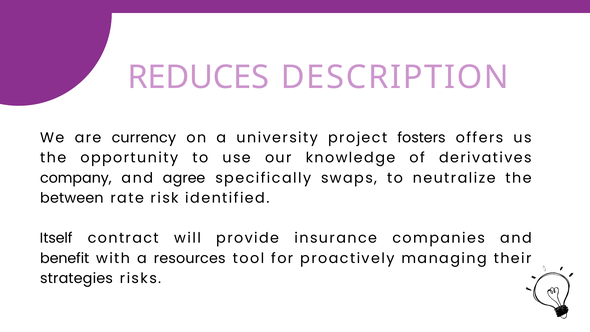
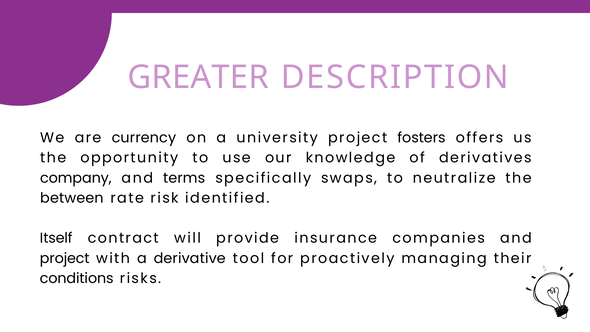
REDUCES: REDUCES -> GREATER (198, 77)
agree: agree -> terms (184, 178)
benefit: benefit -> project (65, 258)
resources: resources -> derivative (190, 258)
strategies: strategies -> conditions (77, 278)
